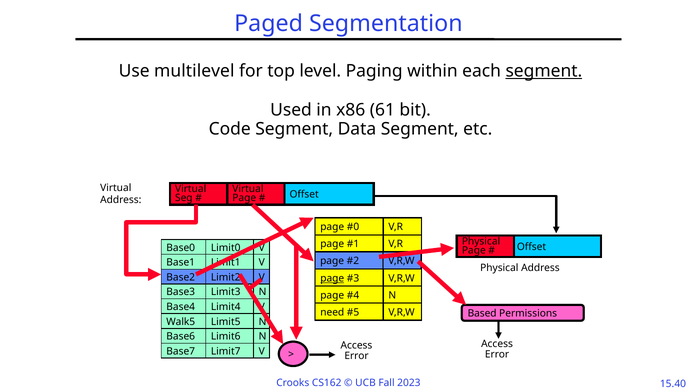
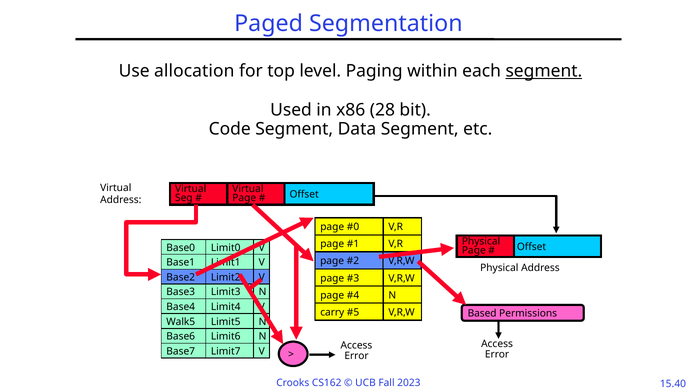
multilevel: multilevel -> allocation (194, 71)
61: 61 -> 28 (382, 110)
page underline: present -> none (332, 278)
need: need -> carry (332, 312)
